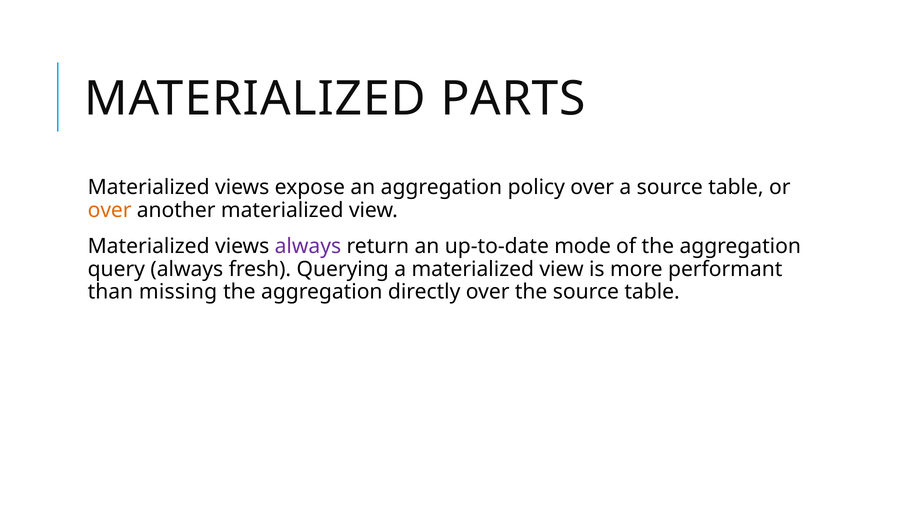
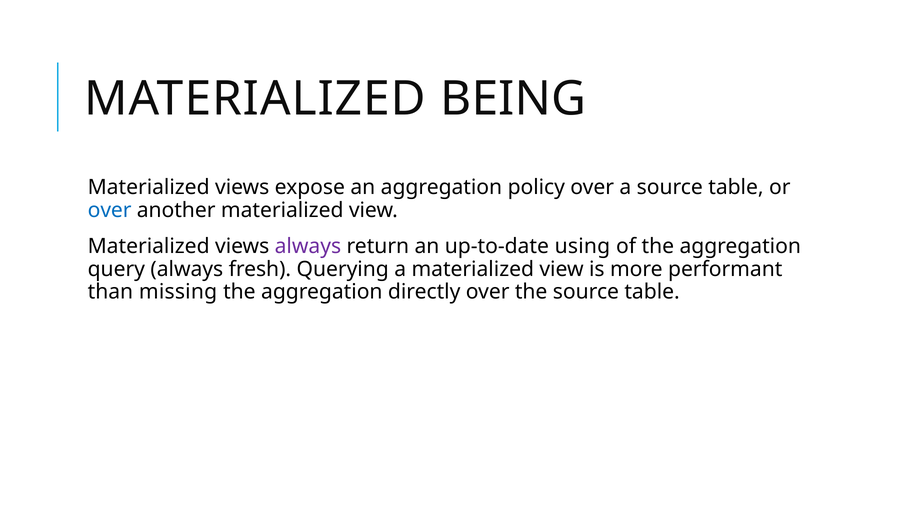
PARTS: PARTS -> BEING (513, 99)
over colour: orange -> blue (110, 210)
mode: mode -> using (582, 246)
